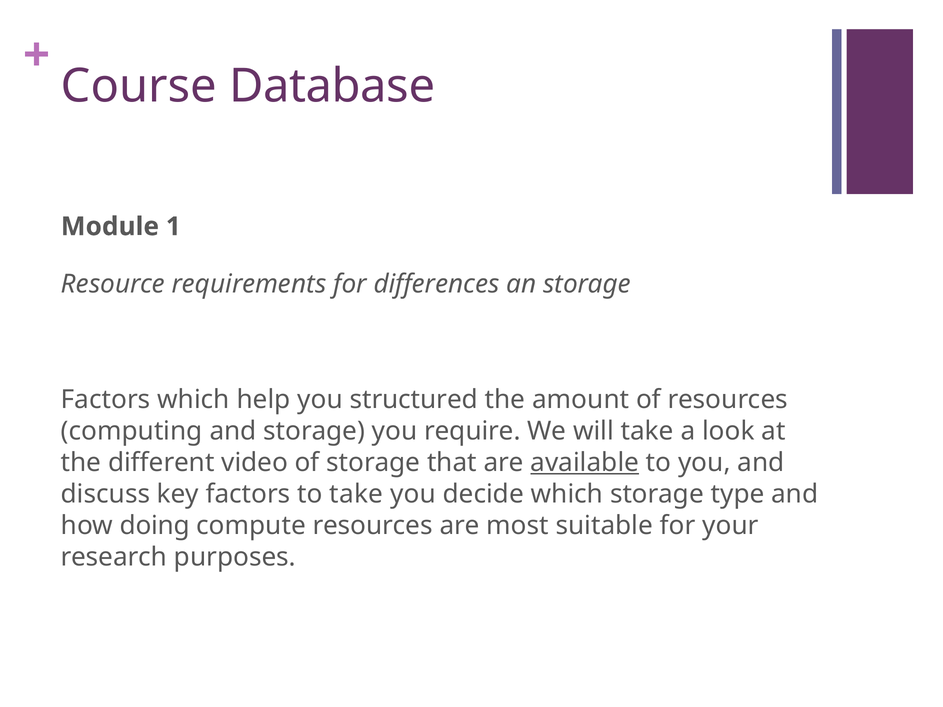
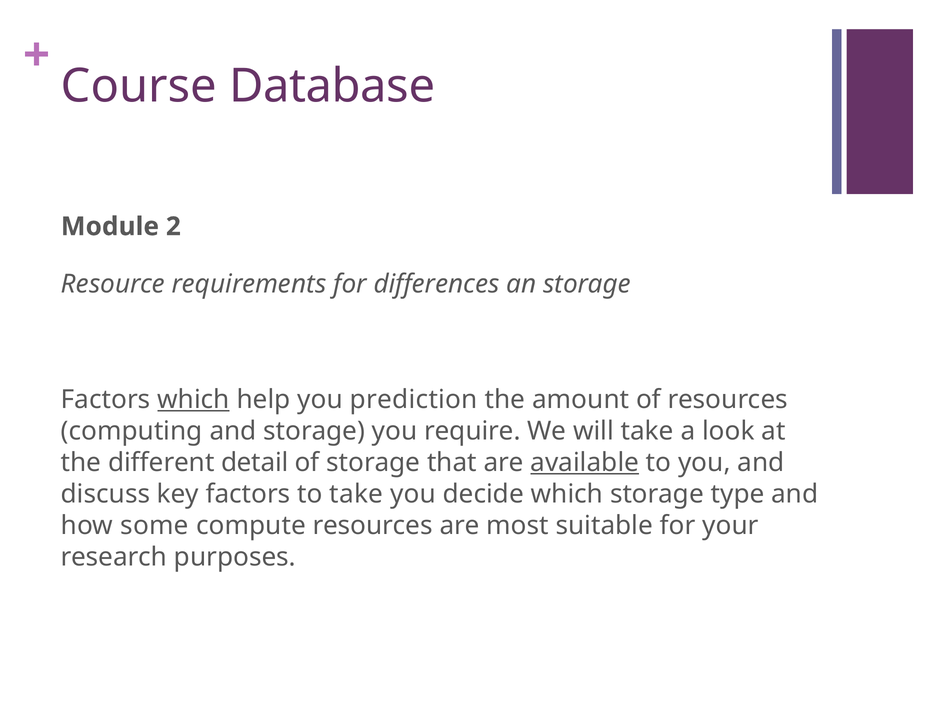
1: 1 -> 2 (173, 227)
which underline: none -> present (193, 400)
structured: structured -> prediction (414, 400)
video: video -> detail (255, 463)
doing: doing -> some (155, 526)
